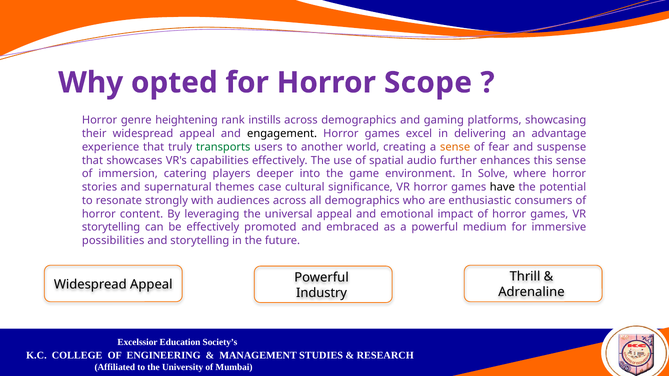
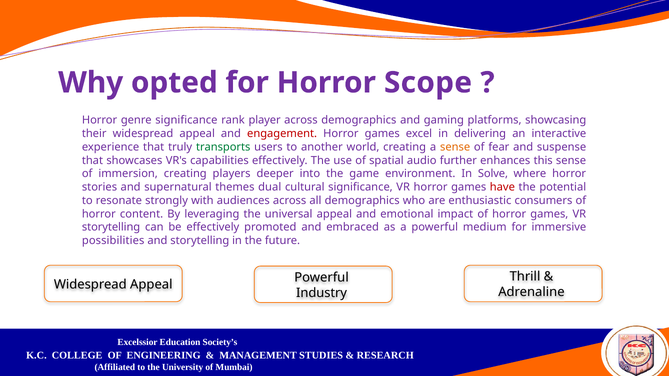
genre heightening: heightening -> significance (186, 120)
instills: instills -> player (265, 120)
engagement colour: black -> red (282, 134)
advantage: advantage -> interactive (559, 134)
immersion catering: catering -> creating (185, 174)
case: case -> dual (270, 187)
have colour: black -> red (502, 187)
